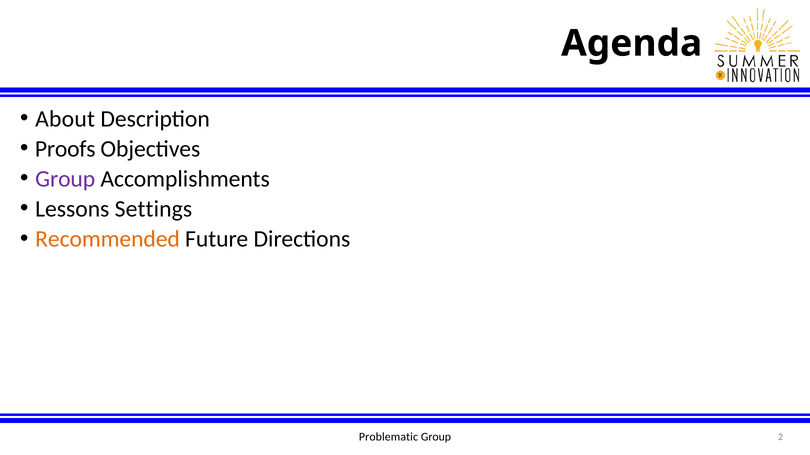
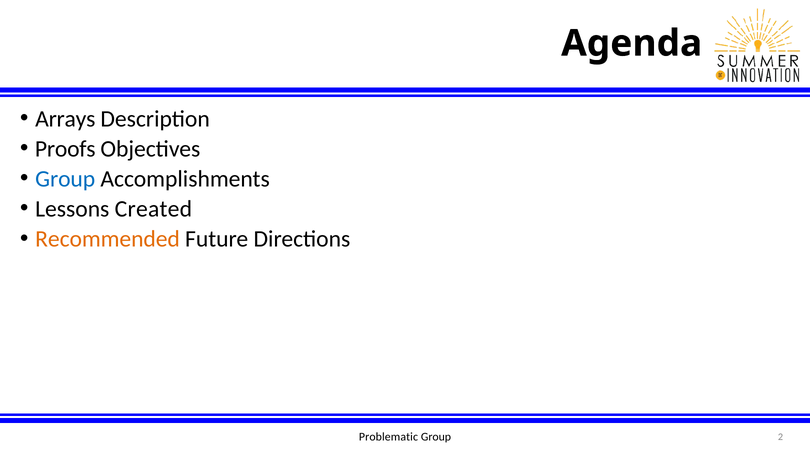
About: About -> Arrays (65, 119)
Group colour: purple -> blue (65, 179)
Settings: Settings -> Created (153, 209)
